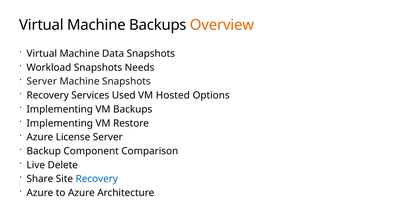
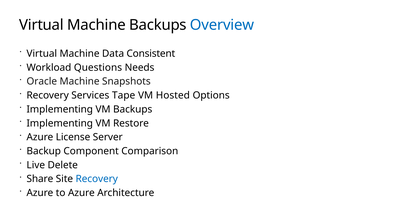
Overview colour: orange -> blue (222, 25)
Data Snapshots: Snapshots -> Consistent (151, 54)
Workload Snapshots: Snapshots -> Questions (98, 67)
Server: Server -> Oracle (42, 81)
Used: Used -> Tape (124, 95)
